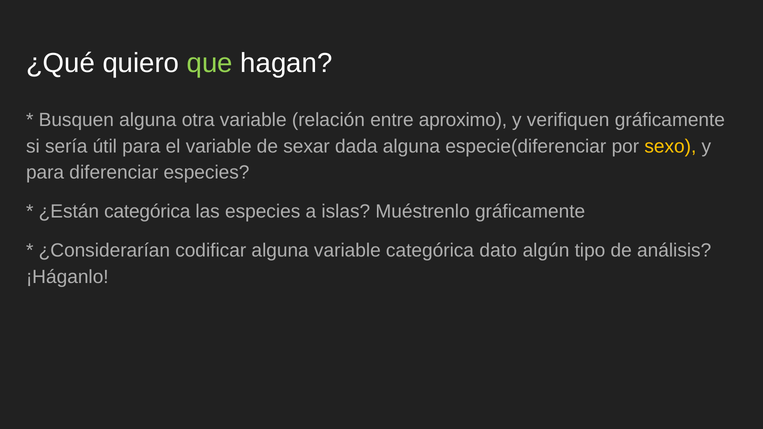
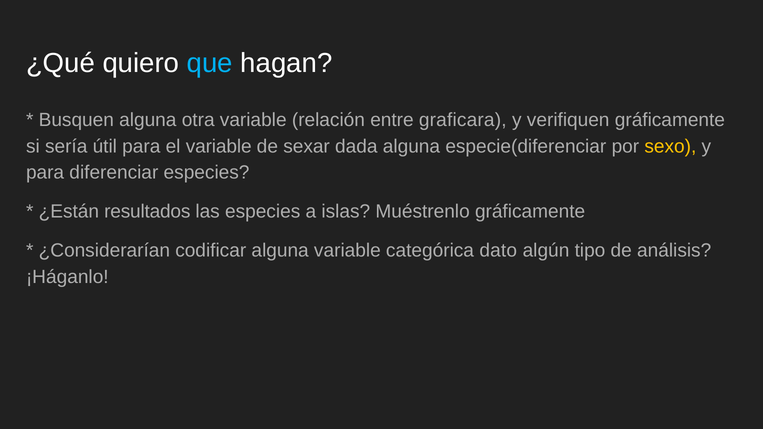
que colour: light green -> light blue (210, 63)
aproximo: aproximo -> graficara (463, 120)
¿Están categórica: categórica -> resultados (147, 212)
